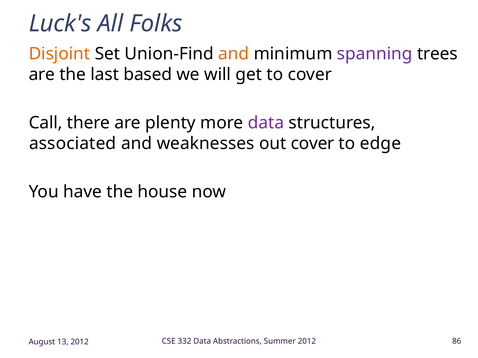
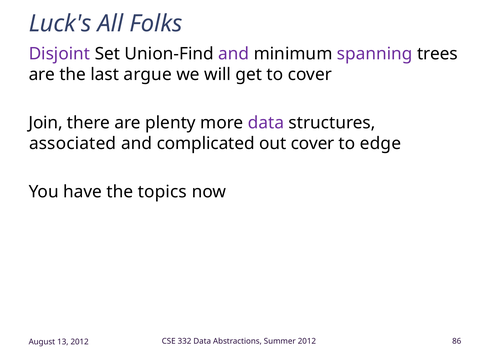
Disjoint colour: orange -> purple (59, 54)
and colour: orange -> purple (234, 54)
based: based -> argue (148, 75)
Call: Call -> Join (46, 123)
weaknesses: weaknesses -> complicated (206, 144)
house: house -> topics (162, 192)
